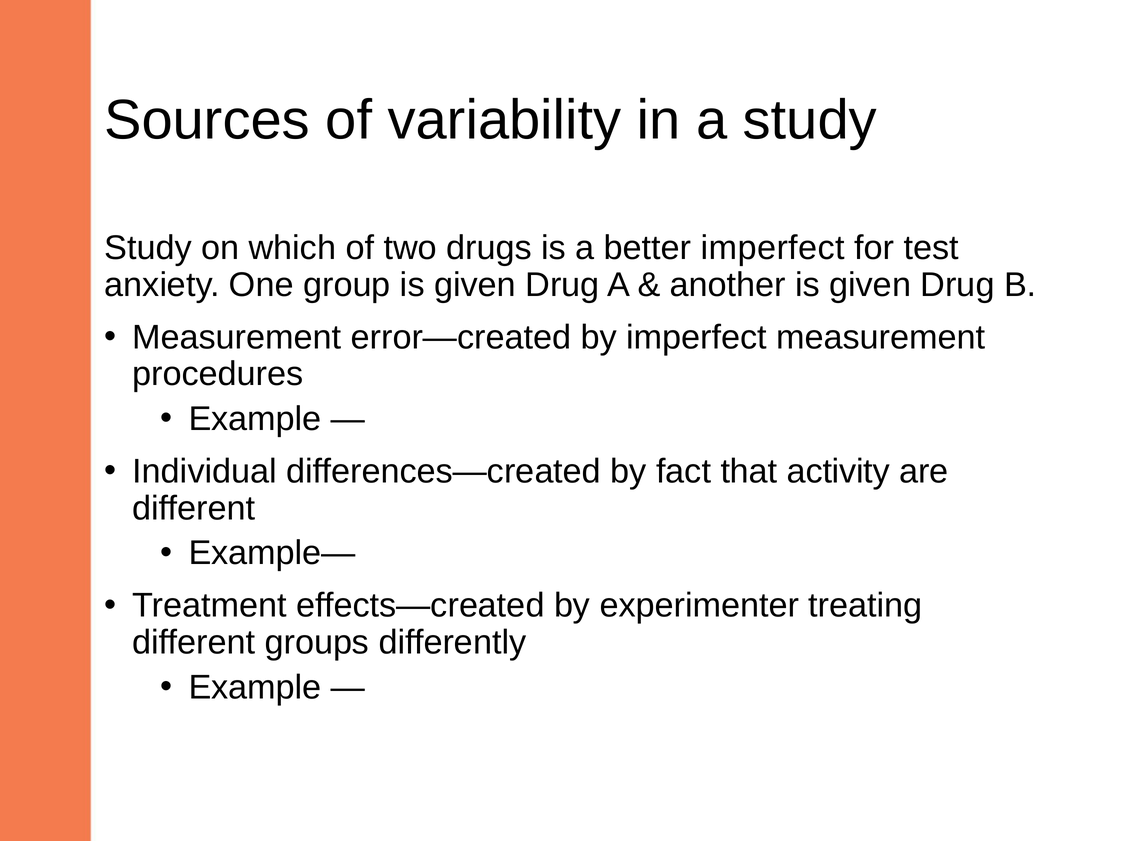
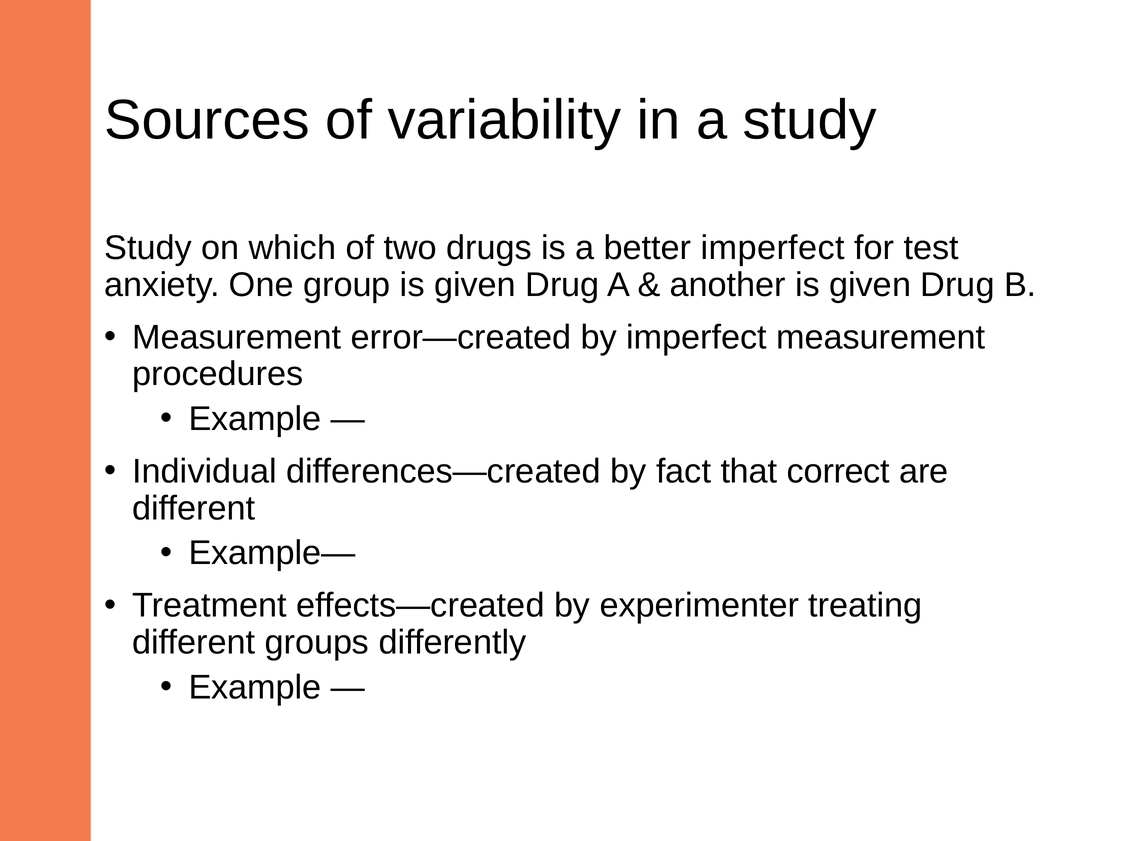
activity: activity -> correct (838, 472)
